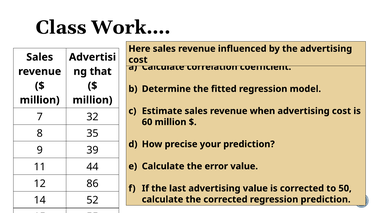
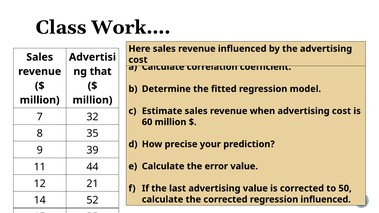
86: 86 -> 21 (93, 184)
regression prediction: prediction -> influenced (326, 200)
